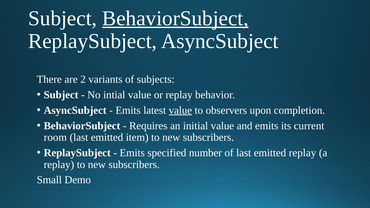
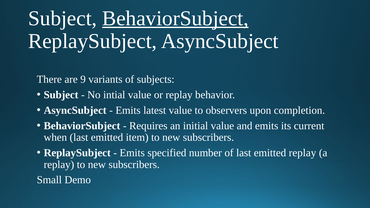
2: 2 -> 9 (83, 79)
value underline: present -> none (180, 110)
room: room -> when (55, 137)
